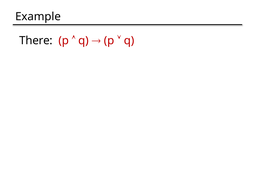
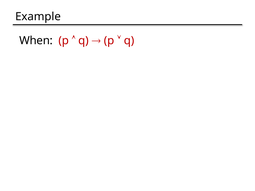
There: There -> When (36, 41)
